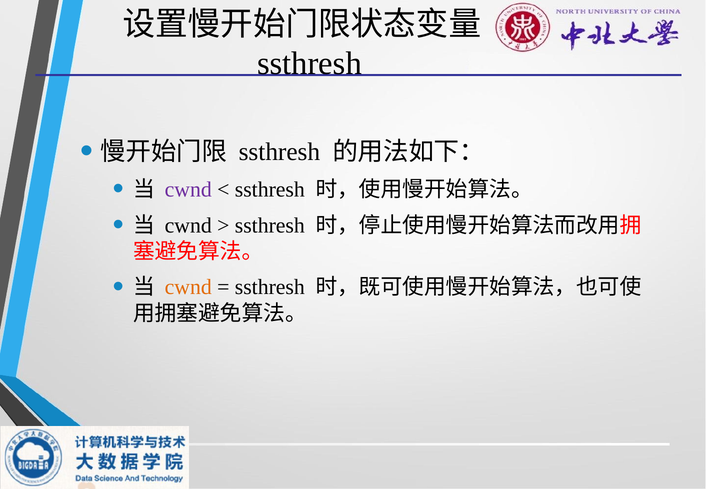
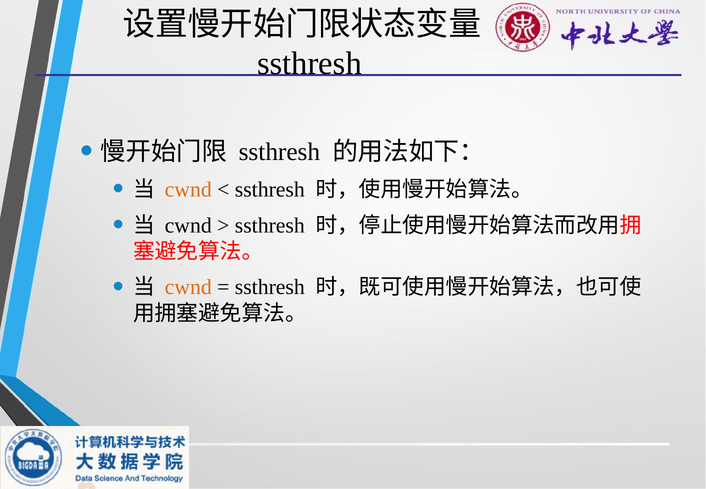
cwnd colour: purple -> orange (188, 189)
